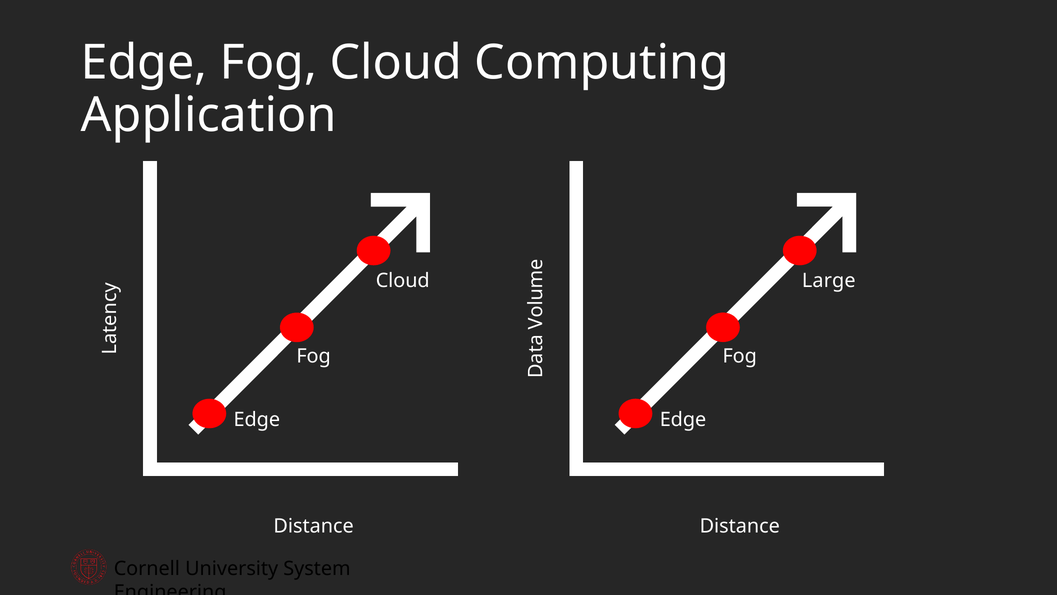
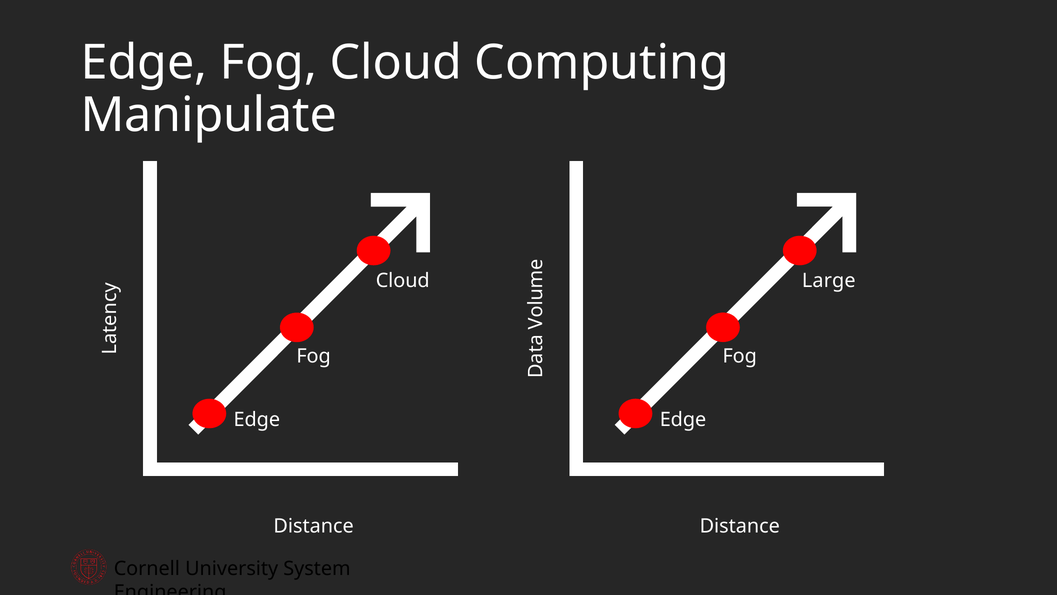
Application: Application -> Manipulate (209, 115)
